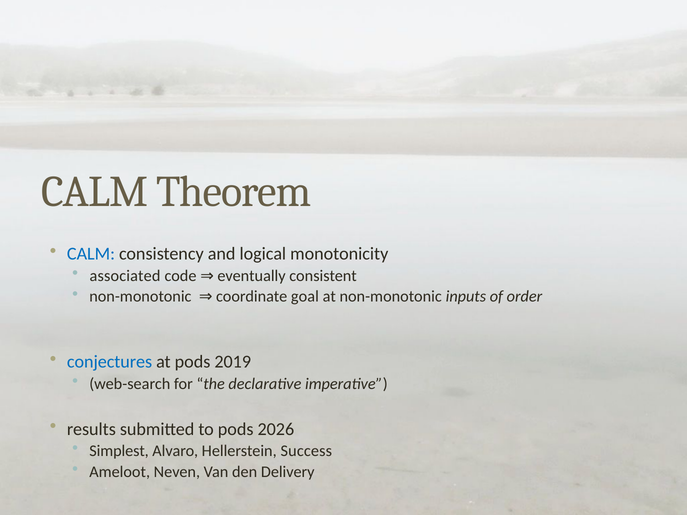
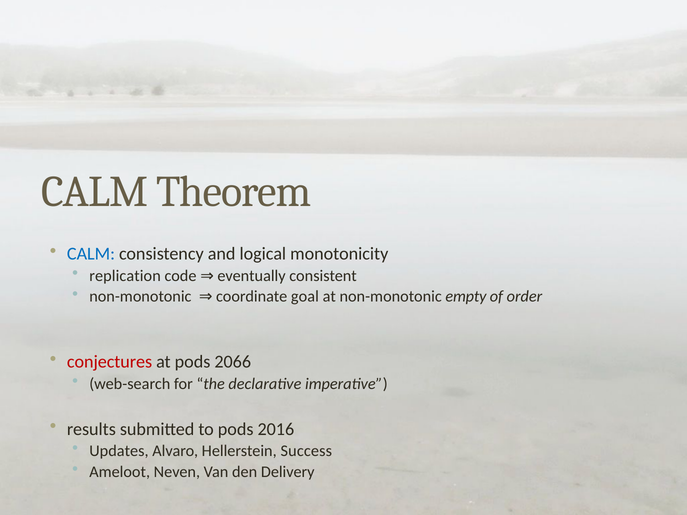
associated: associated -> replication (125, 276)
inputs: inputs -> empty (466, 297)
conjectures colour: blue -> red (110, 362)
2019: 2019 -> 2066 (233, 362)
2026: 2026 -> 2016 (276, 429)
Simplest: Simplest -> Updates (119, 451)
